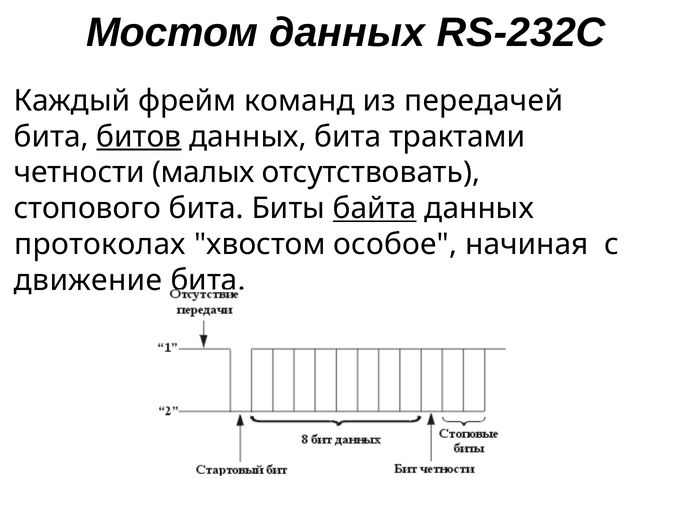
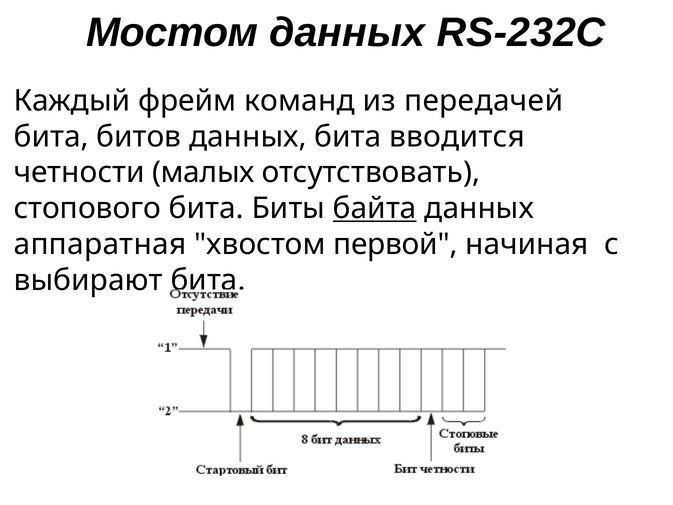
битов underline: present -> none (139, 137)
трактами: трактами -> вводится (457, 137)
протоколах: протоколах -> аппаратная (100, 244)
особое: особое -> первой (395, 244)
движение: движение -> выбирают (88, 280)
